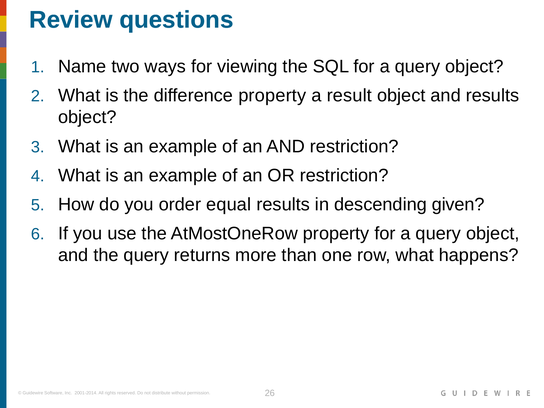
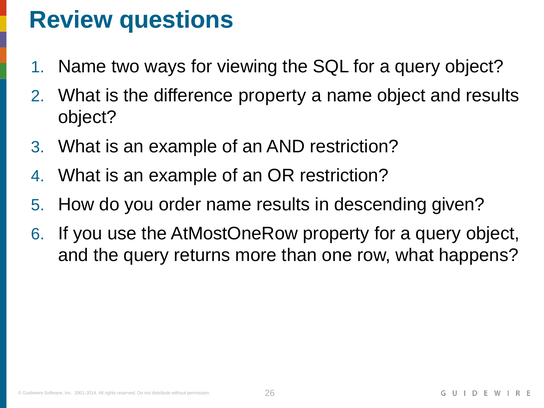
a result: result -> name (349, 96)
order equal: equal -> name (229, 204)
